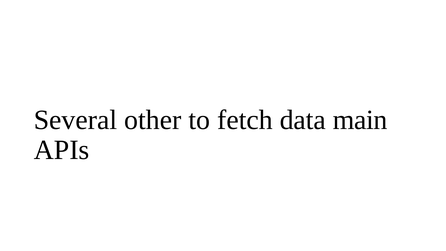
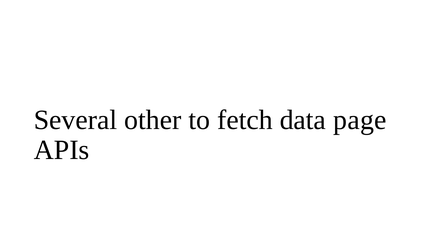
main: main -> page (360, 120)
